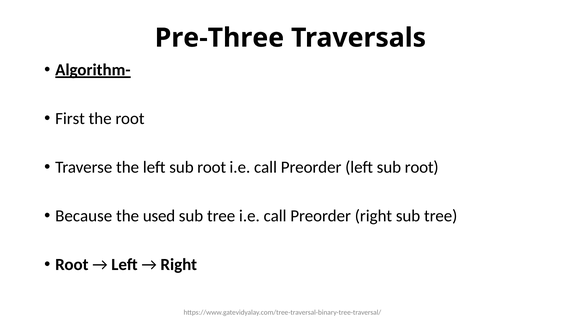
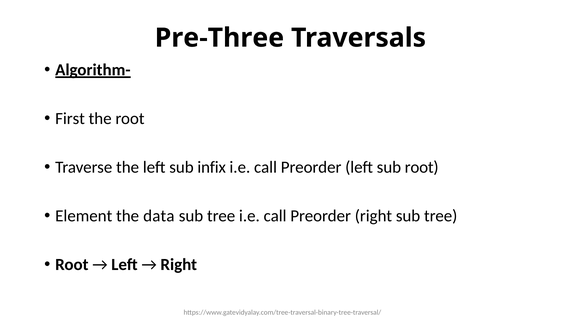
the left sub root: root -> infix (212, 167)
Because: Because -> Element (84, 216)
used: used -> data (159, 216)
